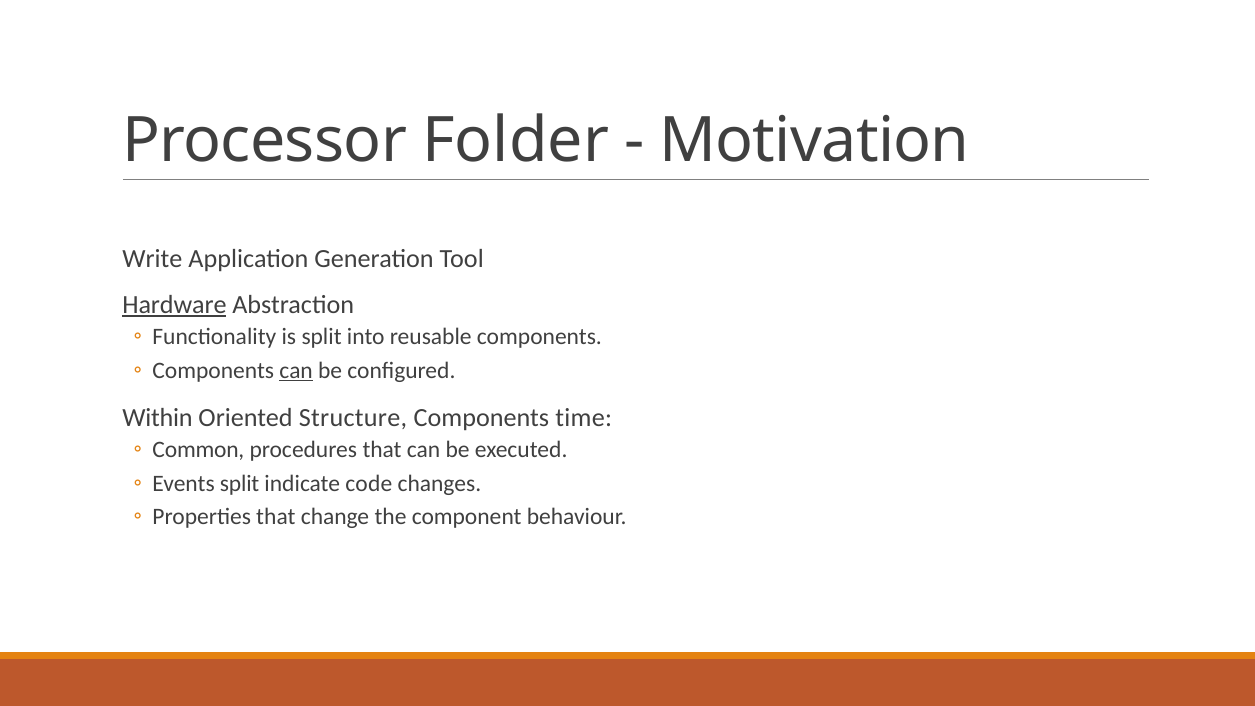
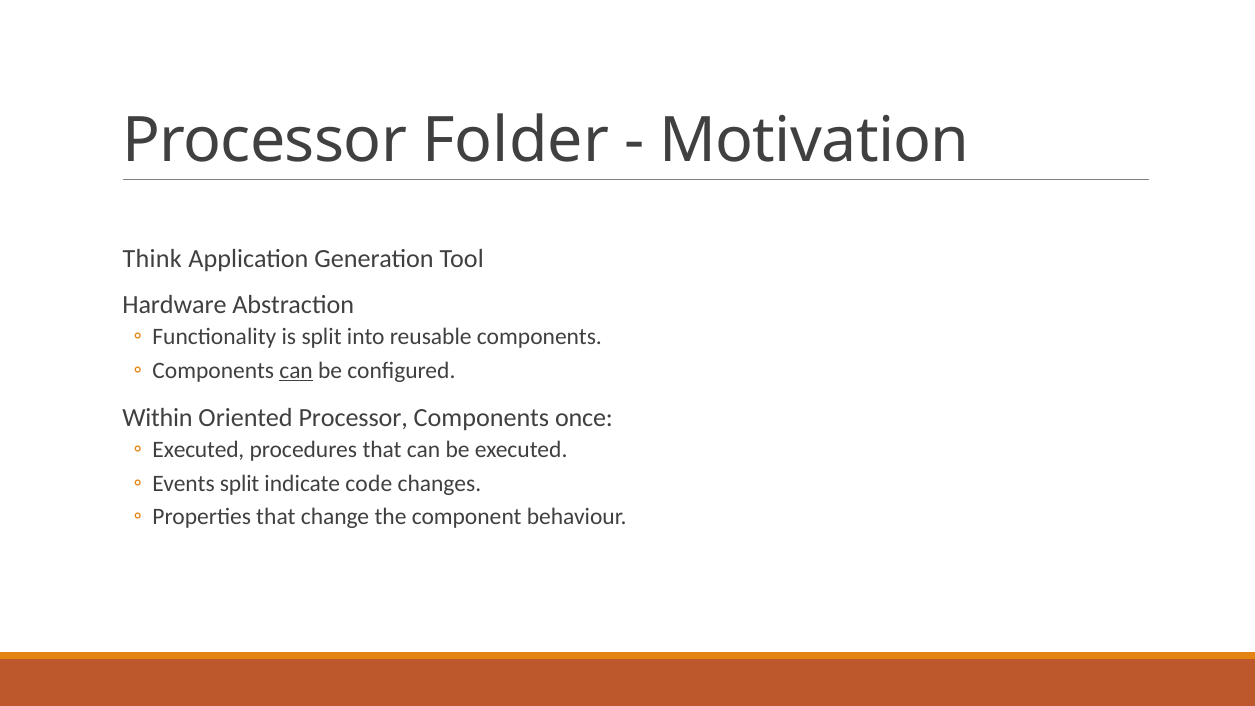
Write: Write -> Think (152, 258)
Hardware underline: present -> none (174, 305)
Oriented Structure: Structure -> Processor (353, 418)
time: time -> once (584, 418)
Common: Common -> Executed (198, 450)
